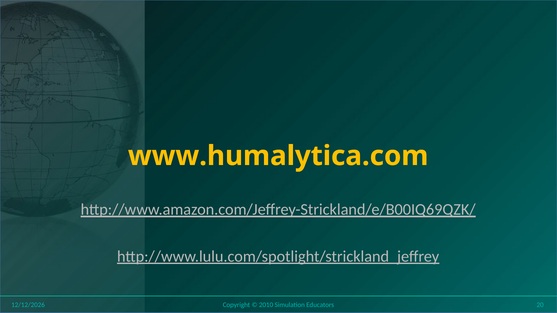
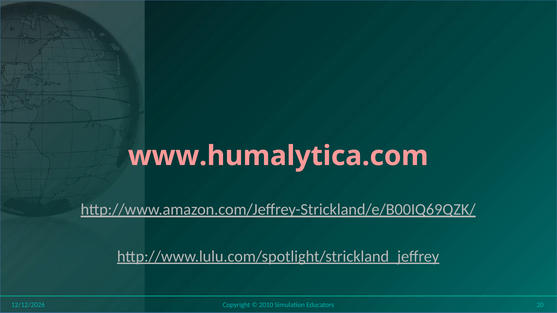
www.humalytica.com colour: yellow -> pink (278, 156)
